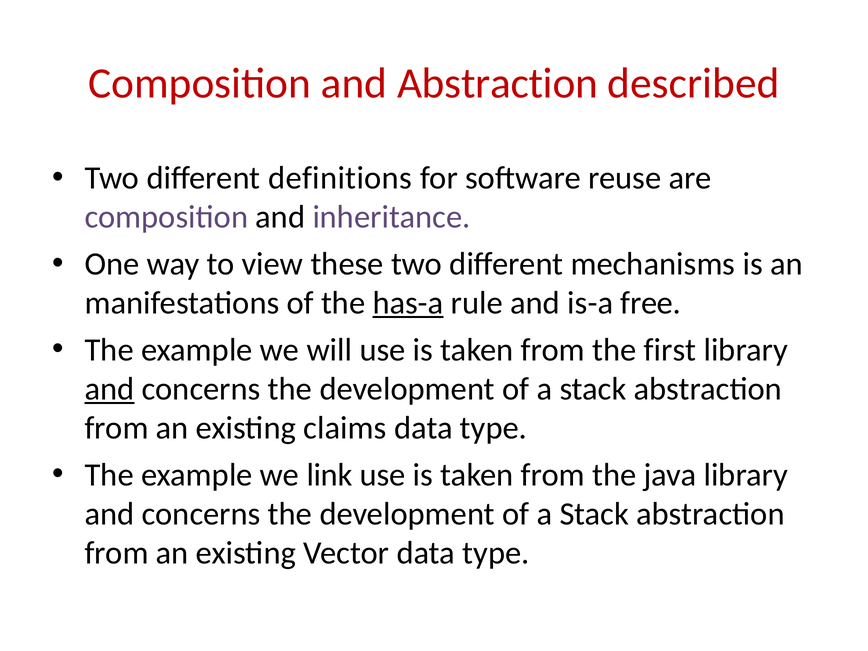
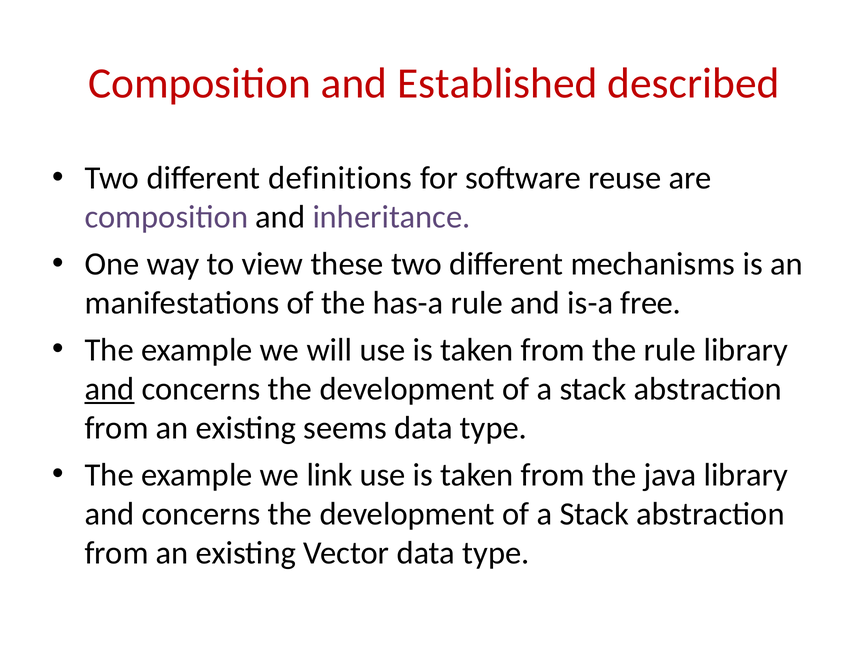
and Abstraction: Abstraction -> Established (497, 83)
has-a underline: present -> none (408, 303)
the first: first -> rule (670, 350)
claims: claims -> seems (345, 428)
